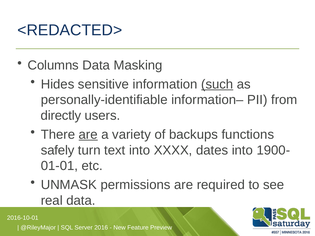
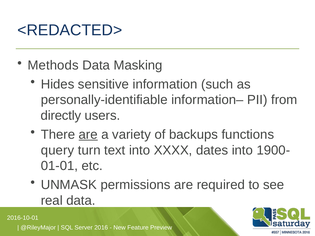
Columns: Columns -> Methods (53, 65)
such underline: present -> none (217, 84)
safely: safely -> query (58, 150)
